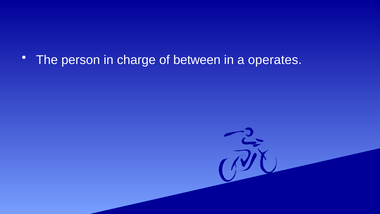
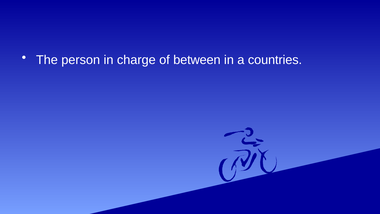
operates: operates -> countries (275, 60)
